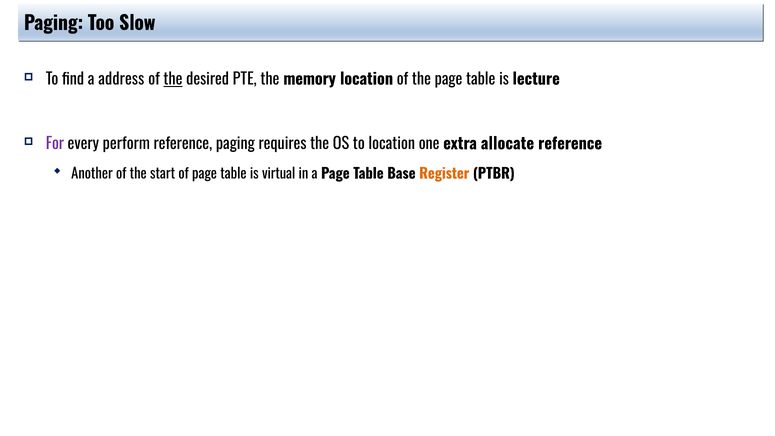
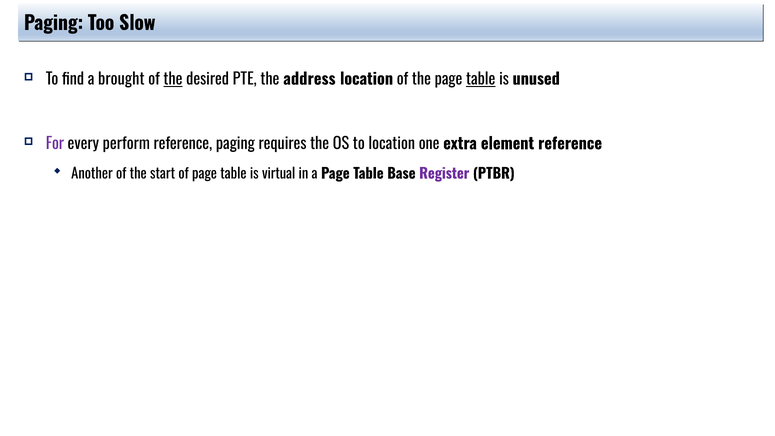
address: address -> brought (121, 79)
memory: memory -> address (309, 79)
table underline: none -> present (481, 79)
lecture: lecture -> unused (536, 79)
allocate: allocate -> element (508, 144)
Register colour: orange -> purple (444, 174)
